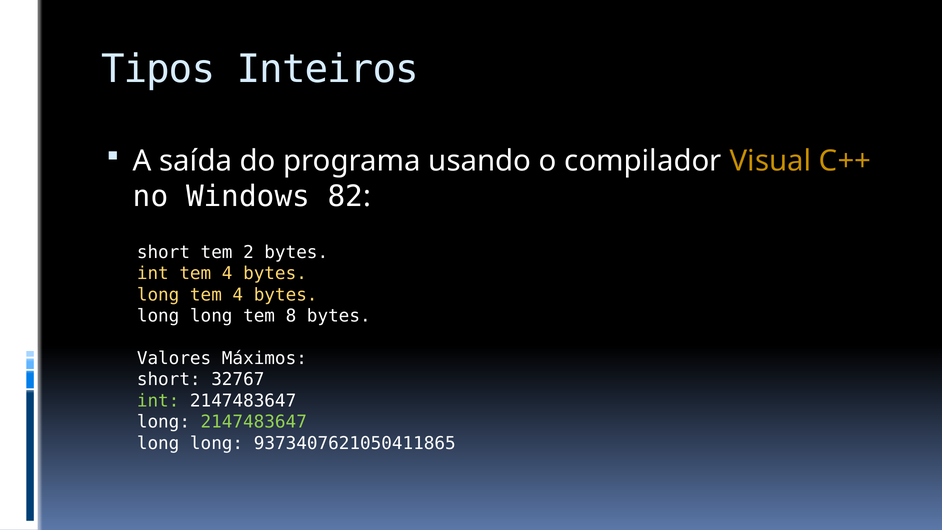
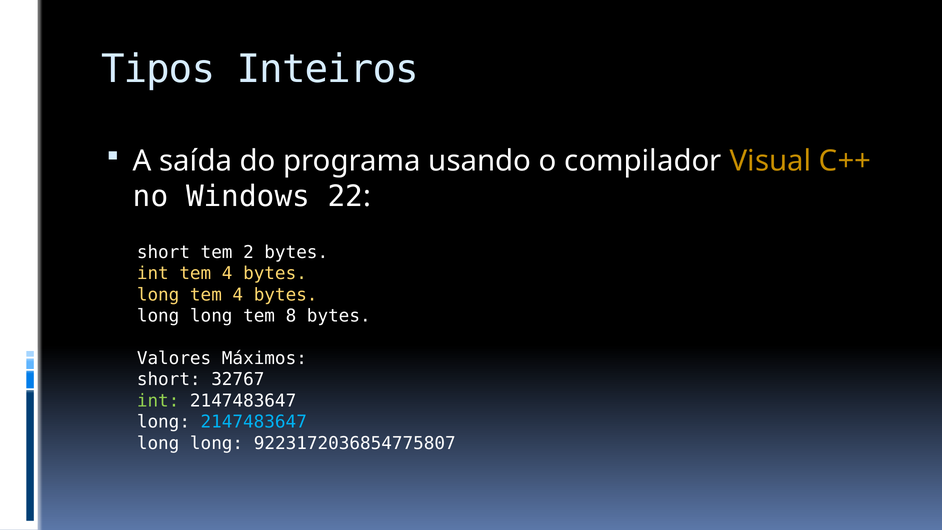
82: 82 -> 22 (345, 196)
2147483647 colour: light green -> light blue (254, 422)
9373407621050411865: 9373407621050411865 -> 9223172036854775807 (355, 443)
